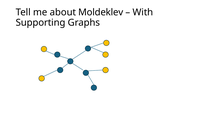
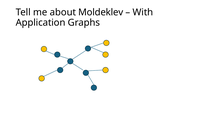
Supporting: Supporting -> Application (41, 23)
